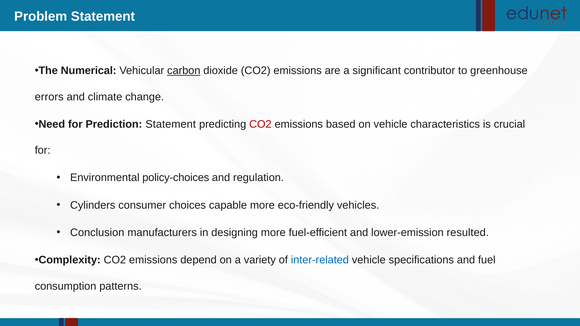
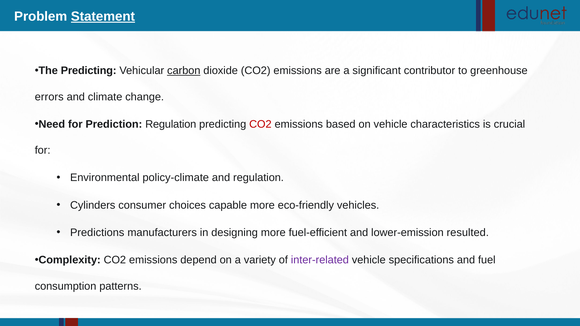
Statement underline: none -> present (103, 17)
The Numerical: Numerical -> Predicting (89, 71)
Prediction Statement: Statement -> Regulation (171, 124)
policy-choices: policy-choices -> policy-climate (176, 178)
Conclusion: Conclusion -> Predictions (97, 233)
inter-related colour: blue -> purple (320, 260)
